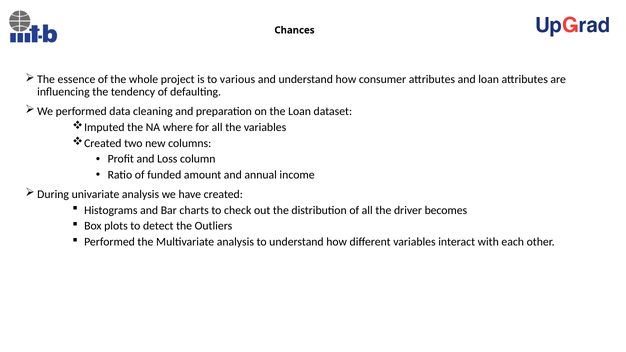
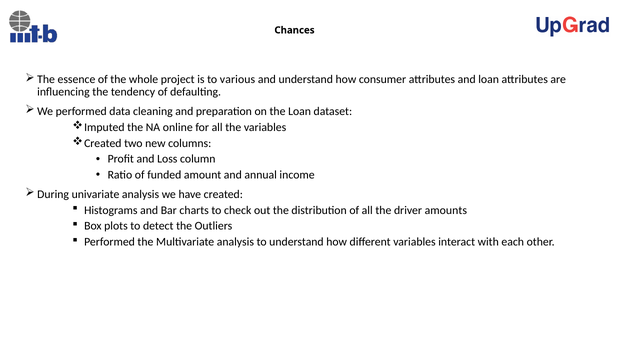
where: where -> online (178, 127)
becomes: becomes -> amounts (446, 210)
